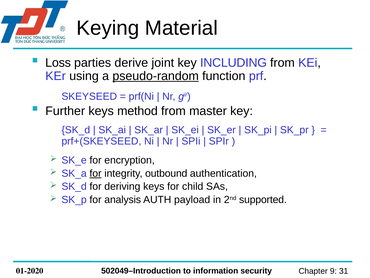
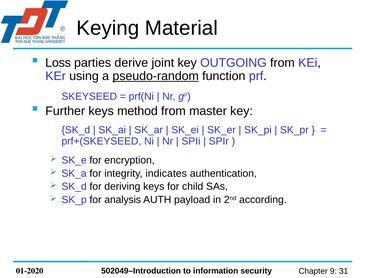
INCLUDING: INCLUDING -> OUTGOING (234, 63)
for underline: present -> none (96, 173)
outbound: outbound -> indicates (166, 173)
supported: supported -> according (263, 199)
